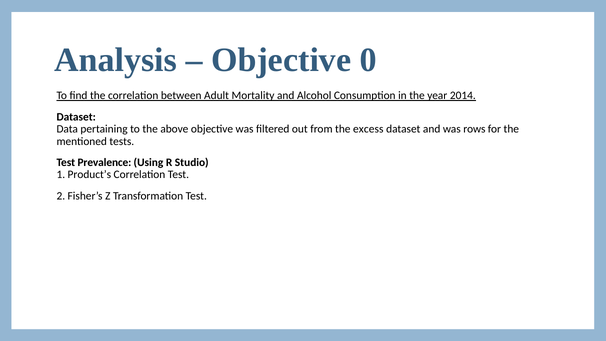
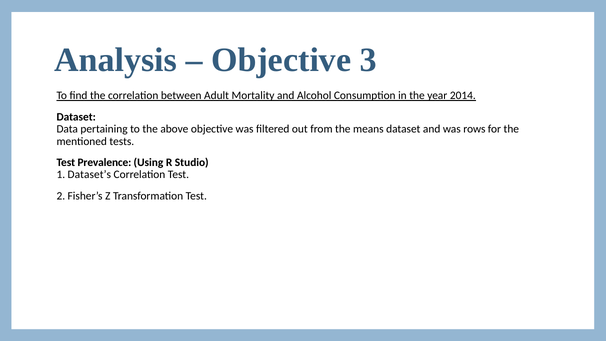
0: 0 -> 3 (368, 60)
excess: excess -> means (368, 129)
Product’s: Product’s -> Dataset’s (89, 175)
